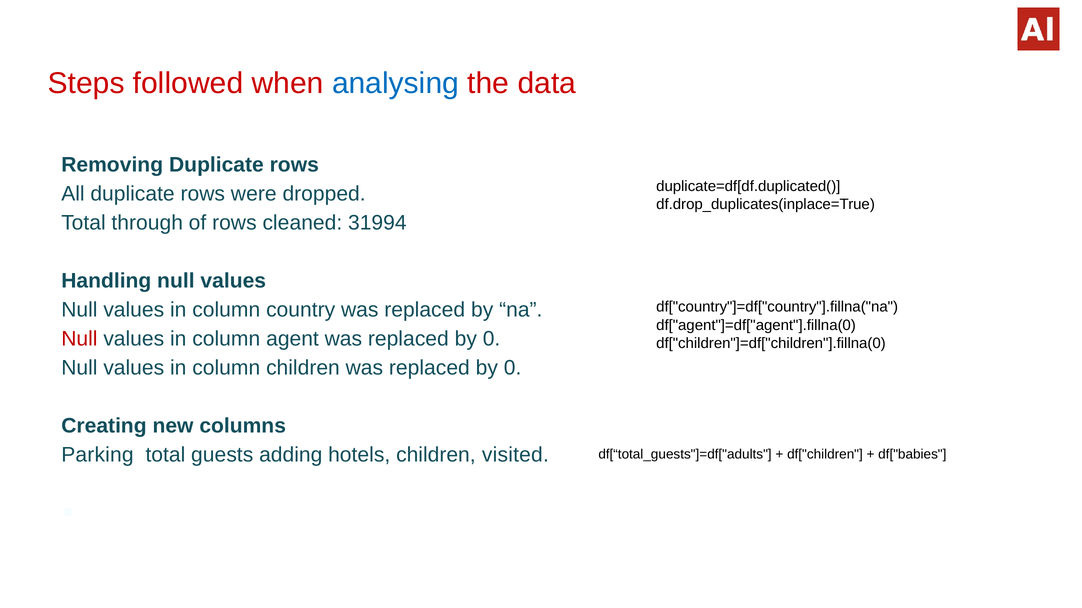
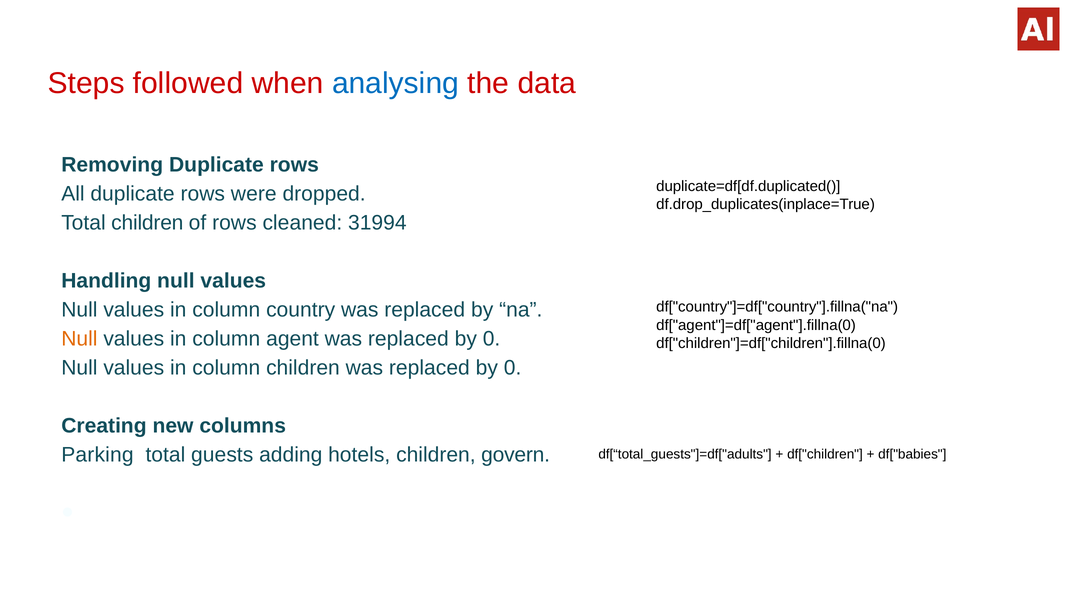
Total through: through -> children (147, 223)
Null colour: red -> orange (79, 339)
visited: visited -> govern (516, 455)
